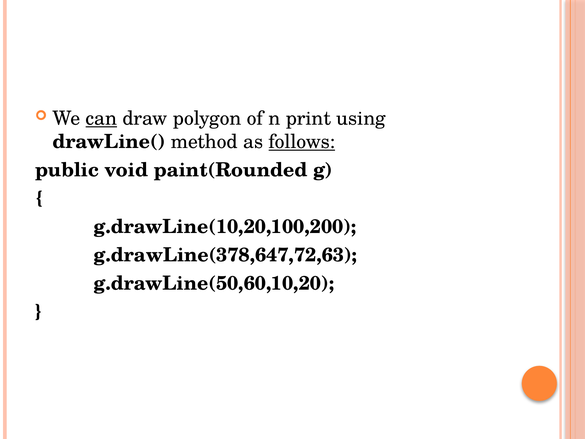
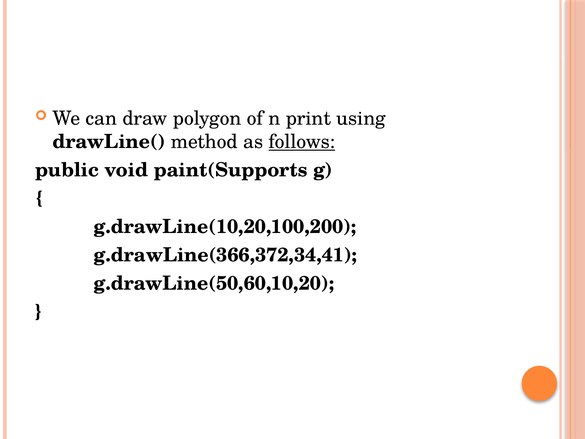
can underline: present -> none (101, 118)
paint(Rounded: paint(Rounded -> paint(Supports (231, 170)
g.drawLine(378,647,72,63: g.drawLine(378,647,72,63 -> g.drawLine(366,372,34,41 (225, 255)
